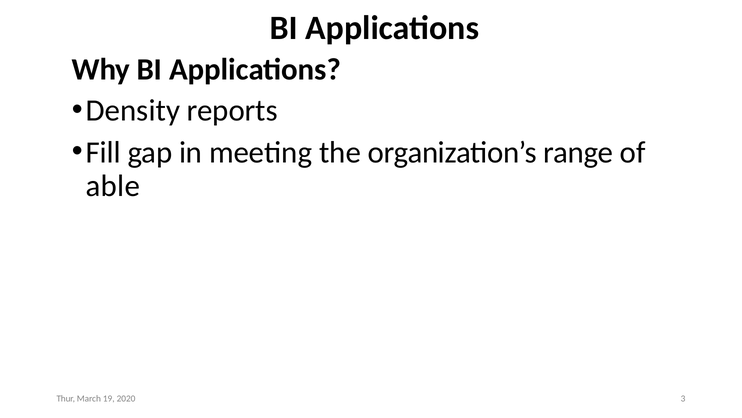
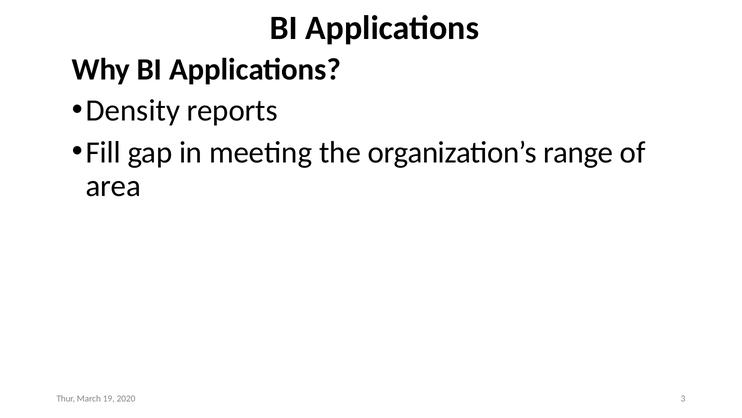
able: able -> area (113, 186)
